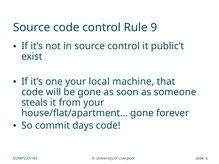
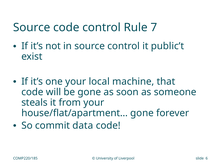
9: 9 -> 7 (154, 27)
days: days -> data (83, 126)
